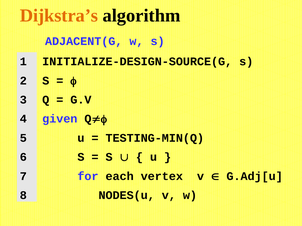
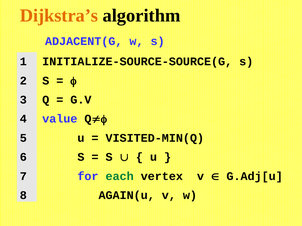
INITIALIZE-DESIGN-SOURCE(G: INITIALIZE-DESIGN-SOURCE(G -> INITIALIZE-SOURCE-SOURCE(G (137, 62)
given: given -> value (60, 119)
TESTING-MIN(Q: TESTING-MIN(Q -> VISITED-MIN(Q (155, 138)
each colour: black -> green (120, 177)
NODES(u: NODES(u -> AGAIN(u (127, 196)
